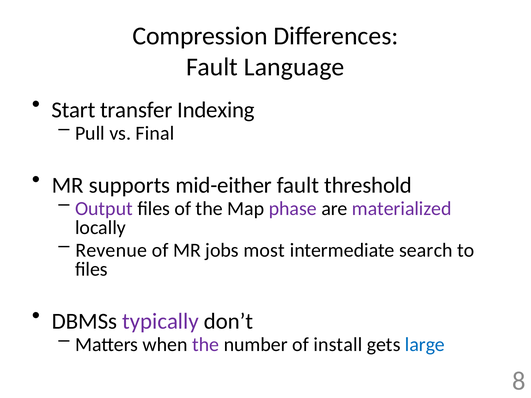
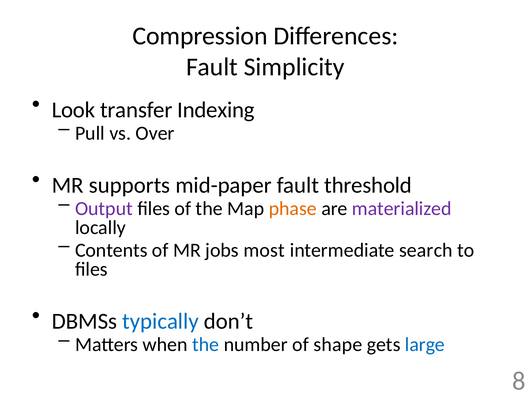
Language: Language -> Simplicity (294, 67)
Start: Start -> Look (73, 110)
Final: Final -> Over (155, 133)
mid-either: mid-either -> mid-paper (224, 185)
phase colour: purple -> orange (293, 209)
Revenue: Revenue -> Contents (111, 250)
typically colour: purple -> blue (161, 321)
the colour: purple -> blue (206, 345)
install: install -> shape (338, 345)
